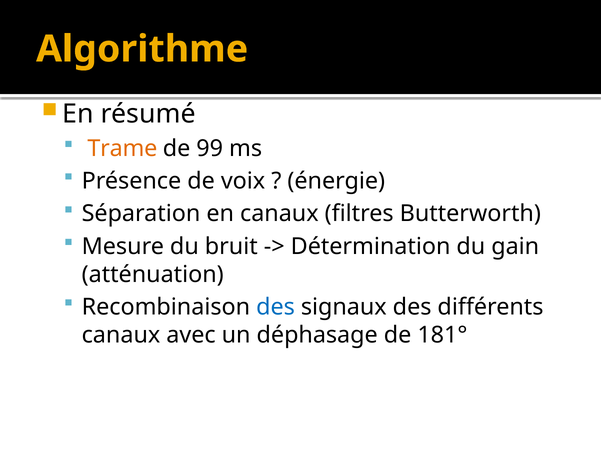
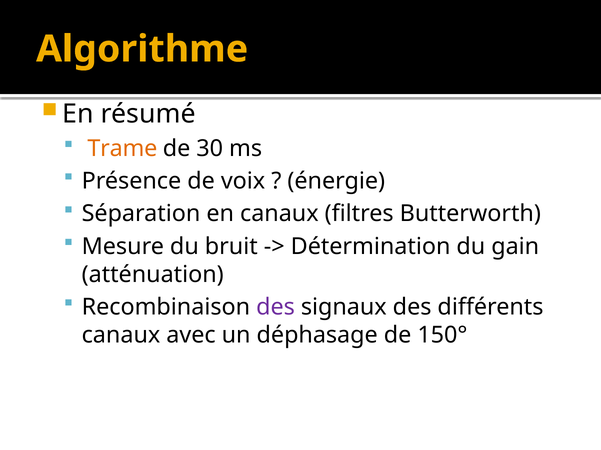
99: 99 -> 30 (210, 149)
des colour: blue -> purple (276, 308)
181°: 181° -> 150° (442, 336)
